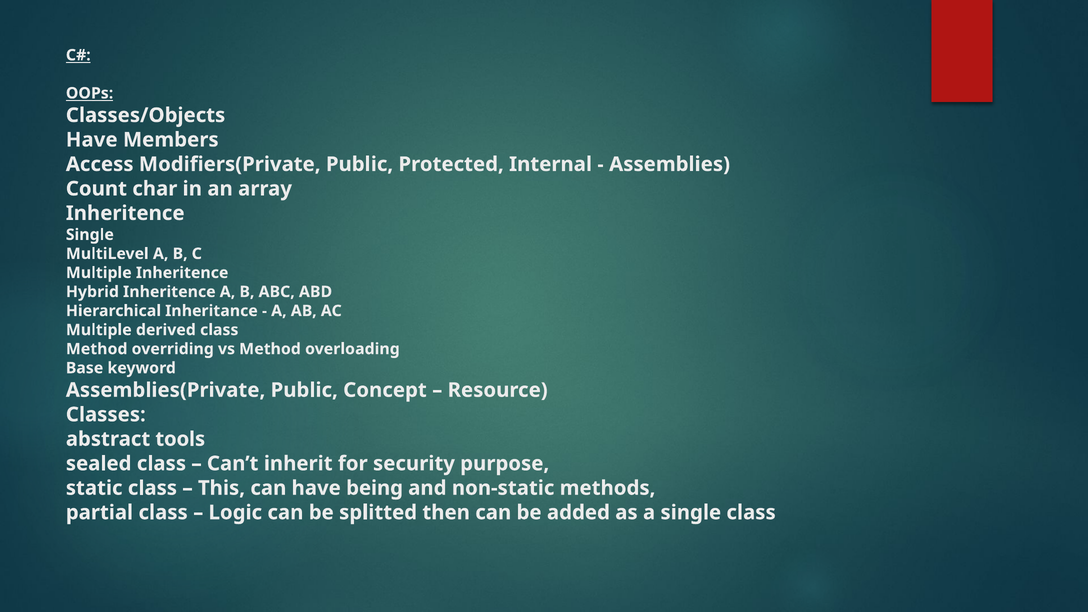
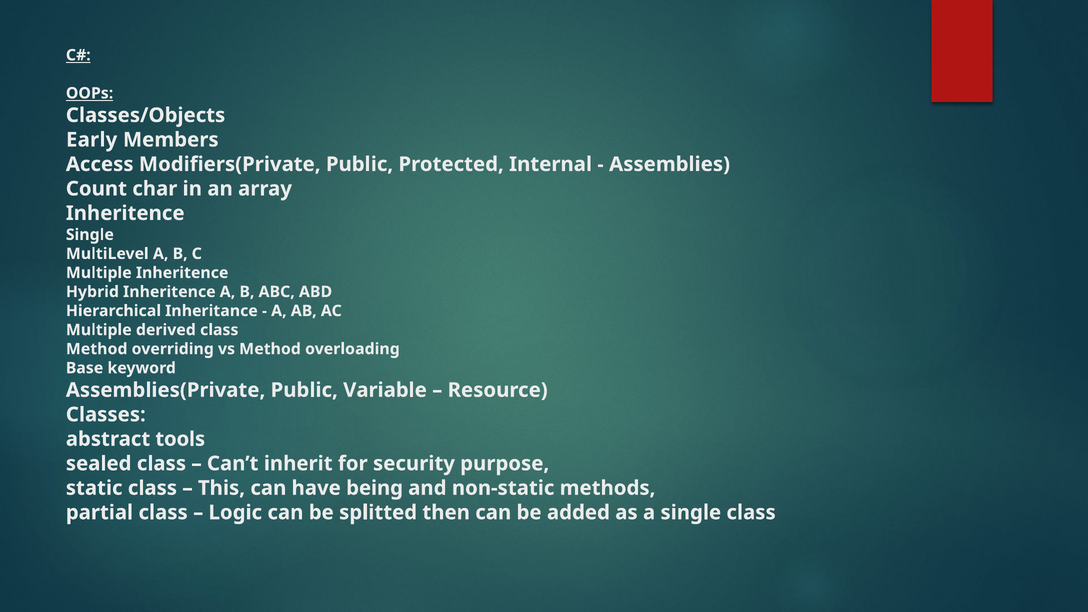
Have: Have -> Early (92, 140)
Concept: Concept -> Variable (385, 390)
